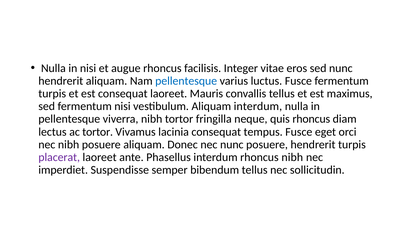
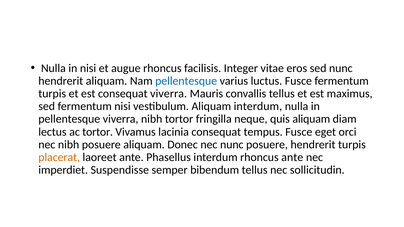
consequat laoreet: laoreet -> viverra (169, 94)
quis rhoncus: rhoncus -> aliquam (311, 119)
placerat colour: purple -> orange (59, 157)
rhoncus nibh: nibh -> ante (292, 157)
